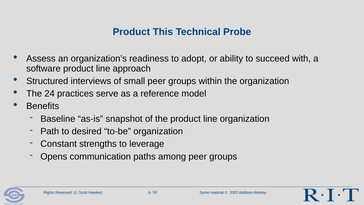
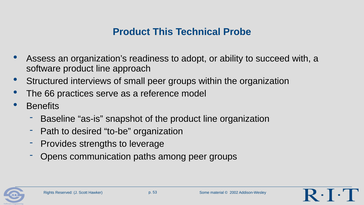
24: 24 -> 66 (50, 94)
Constant: Constant -> Provides (59, 144)
